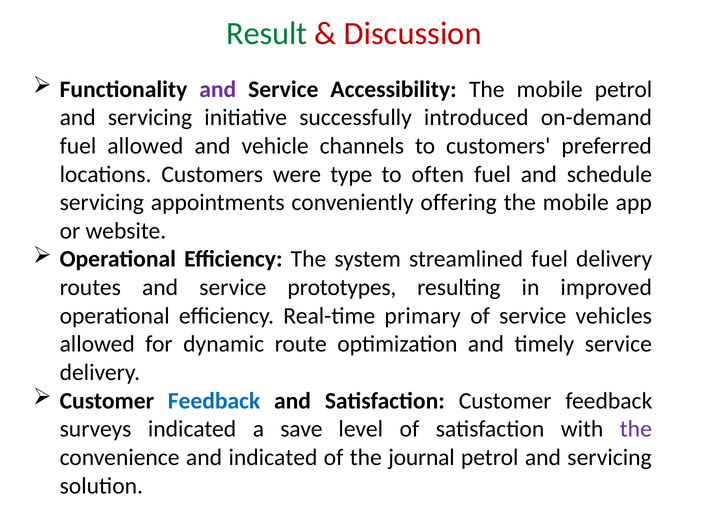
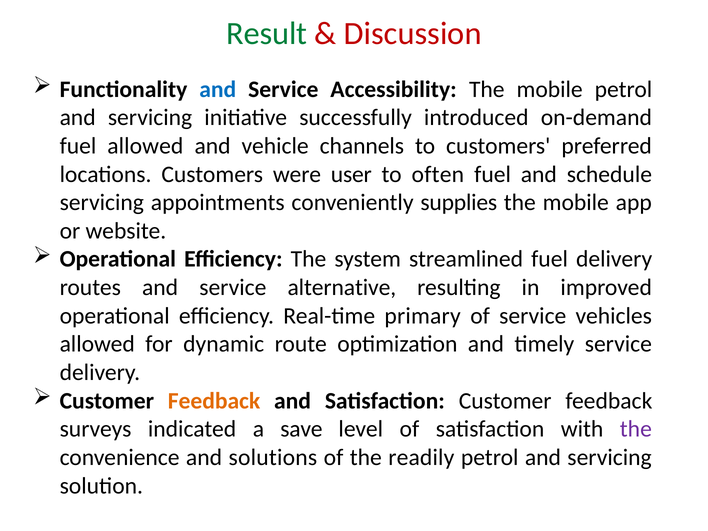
and colour: purple -> blue (218, 89)
type: type -> user (351, 174)
offering: offering -> supplies (459, 203)
prototypes: prototypes -> alternative (342, 288)
Feedback colour: blue -> orange (214, 401)
and indicated: indicated -> solutions (273, 457)
journal: journal -> readily (421, 457)
